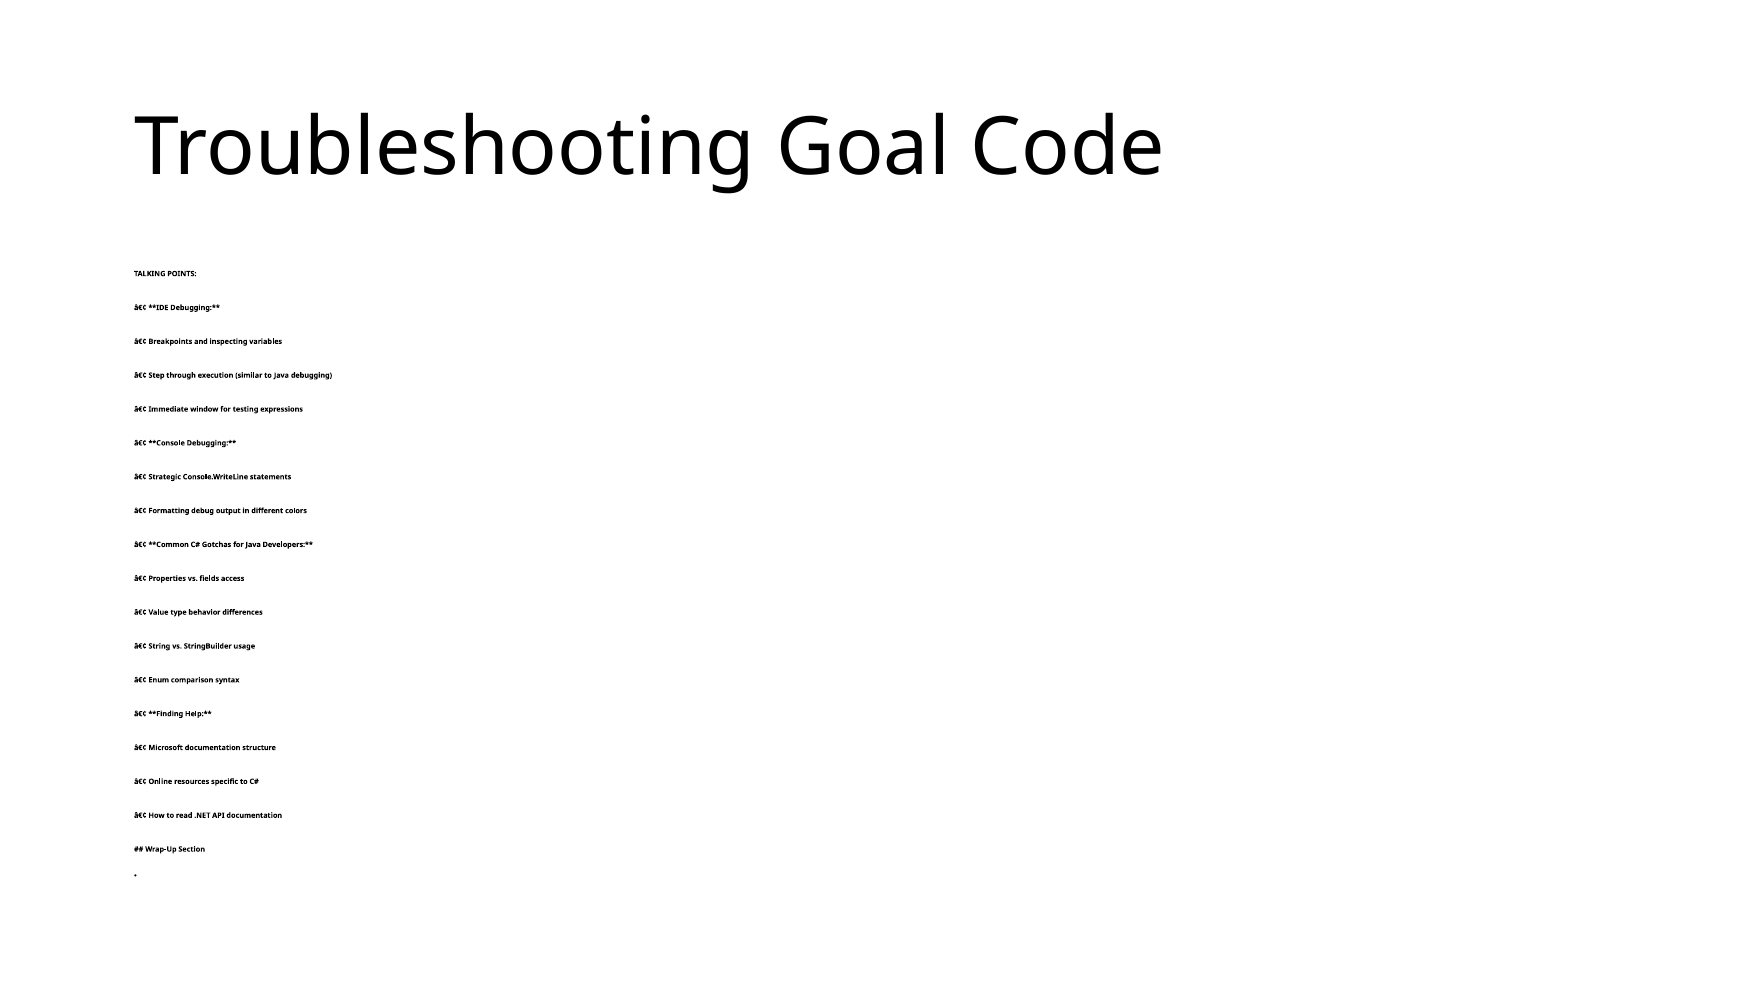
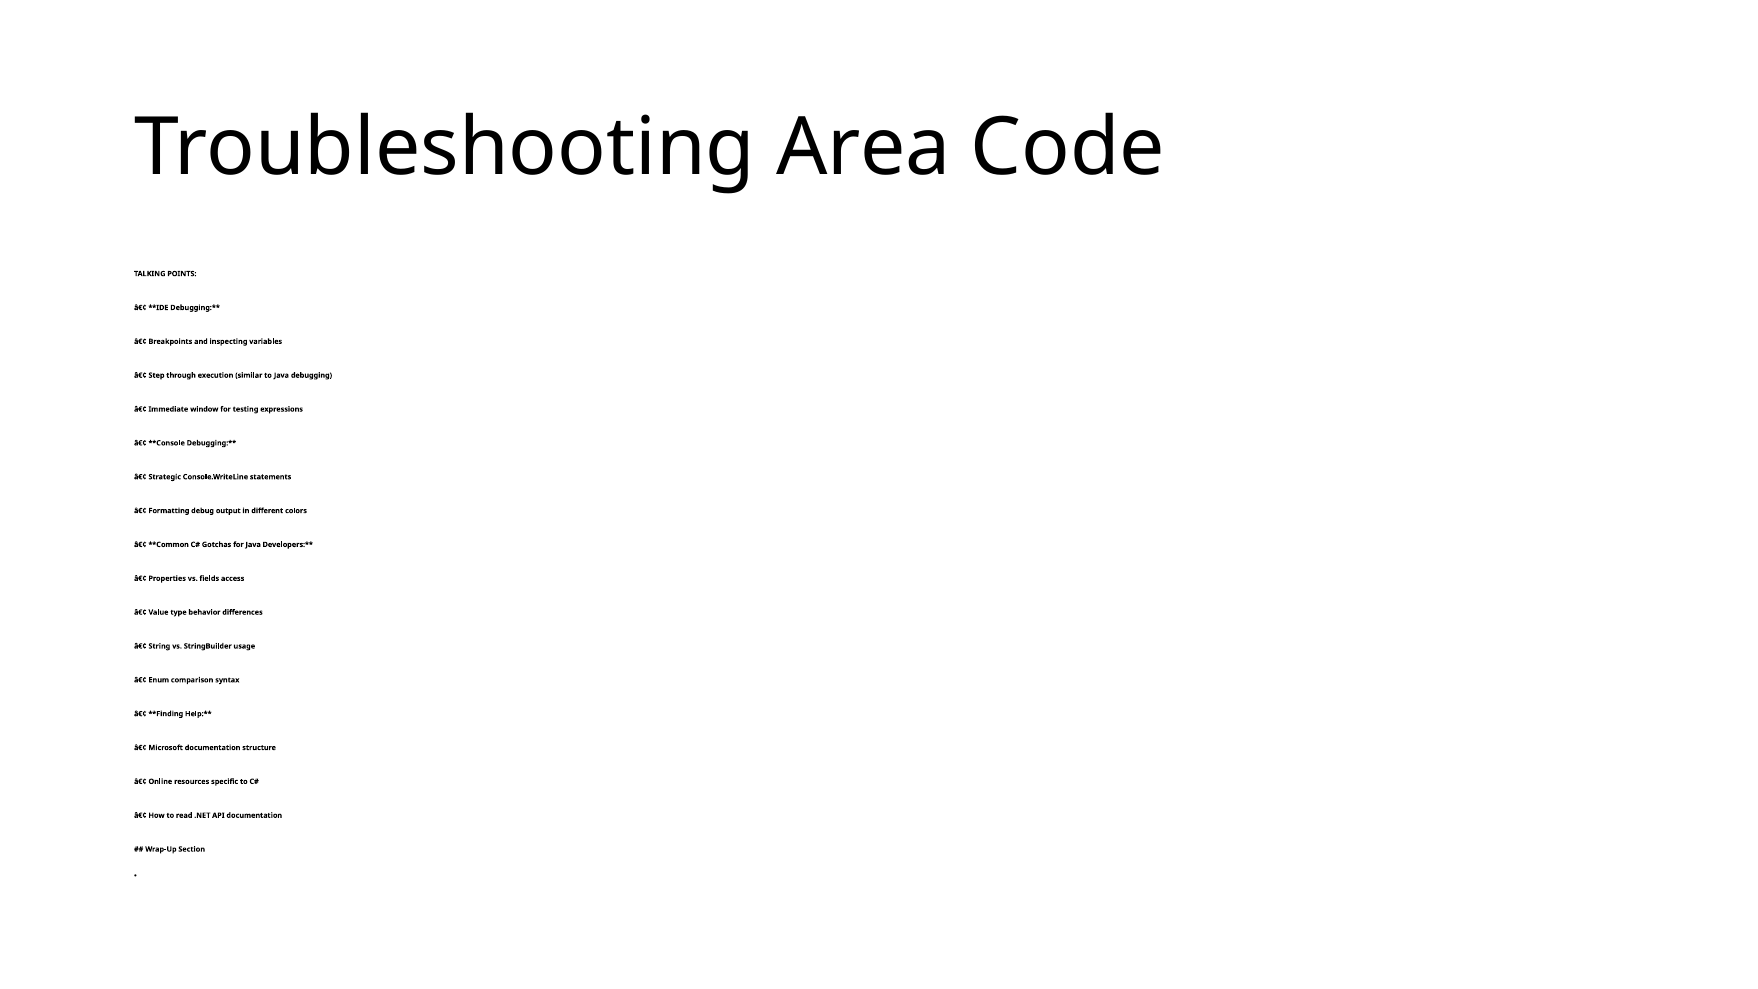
Goal: Goal -> Area (863, 148)
